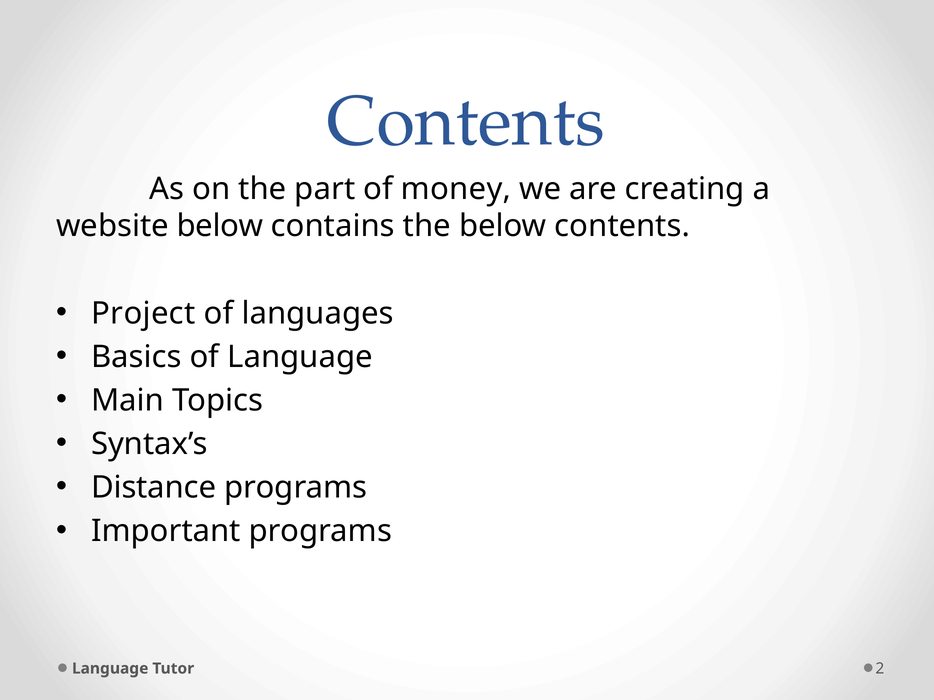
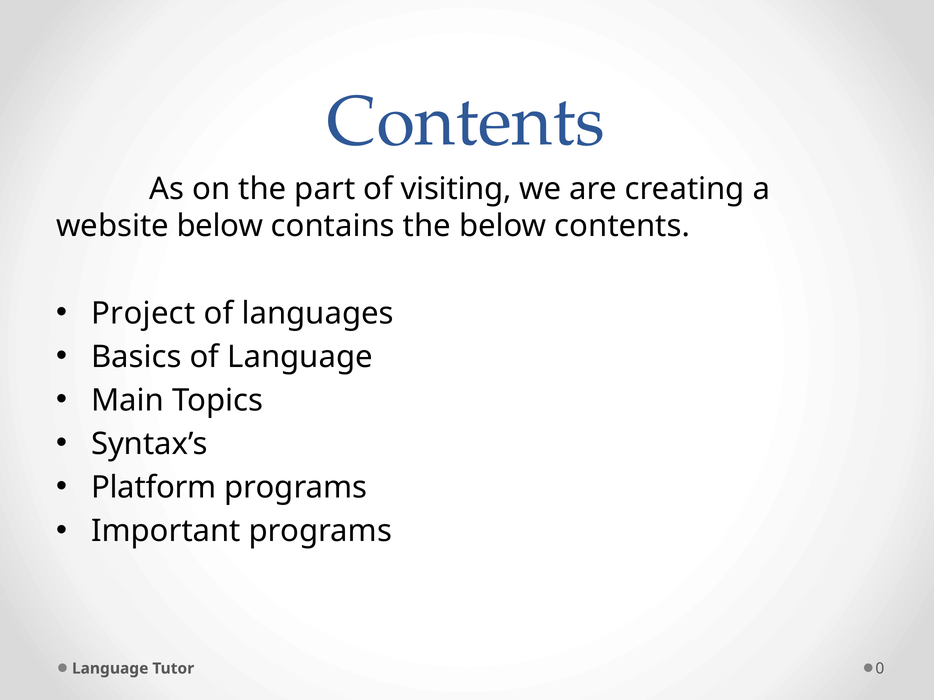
money: money -> visiting (456, 189)
Distance: Distance -> Platform (154, 488)
2: 2 -> 0 (880, 669)
